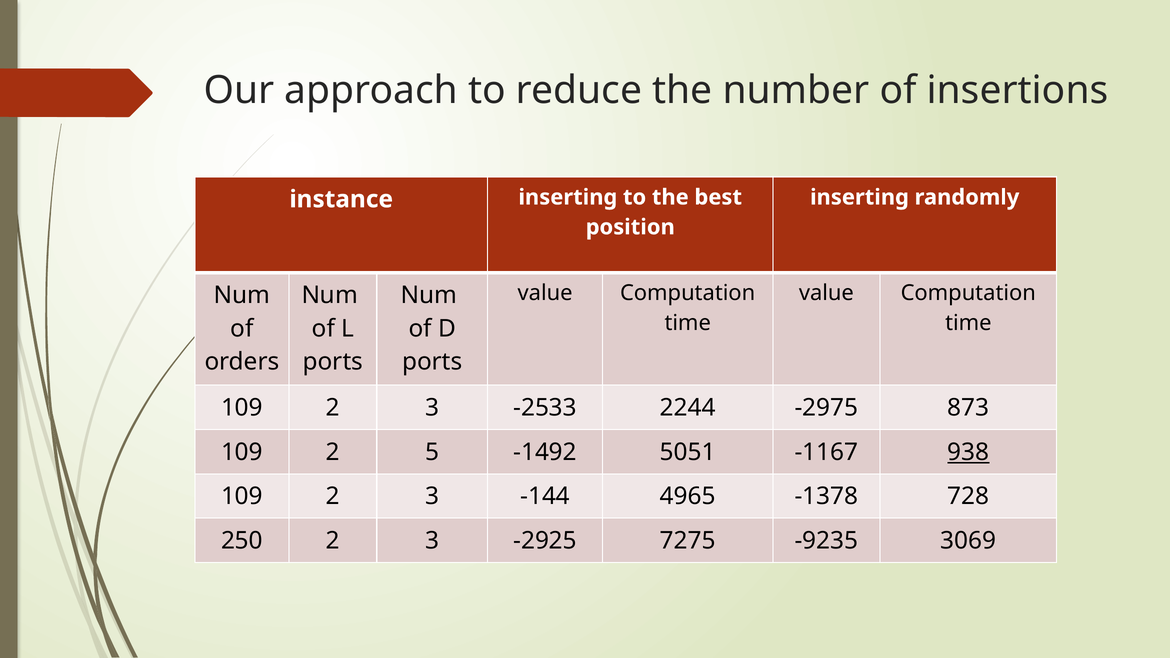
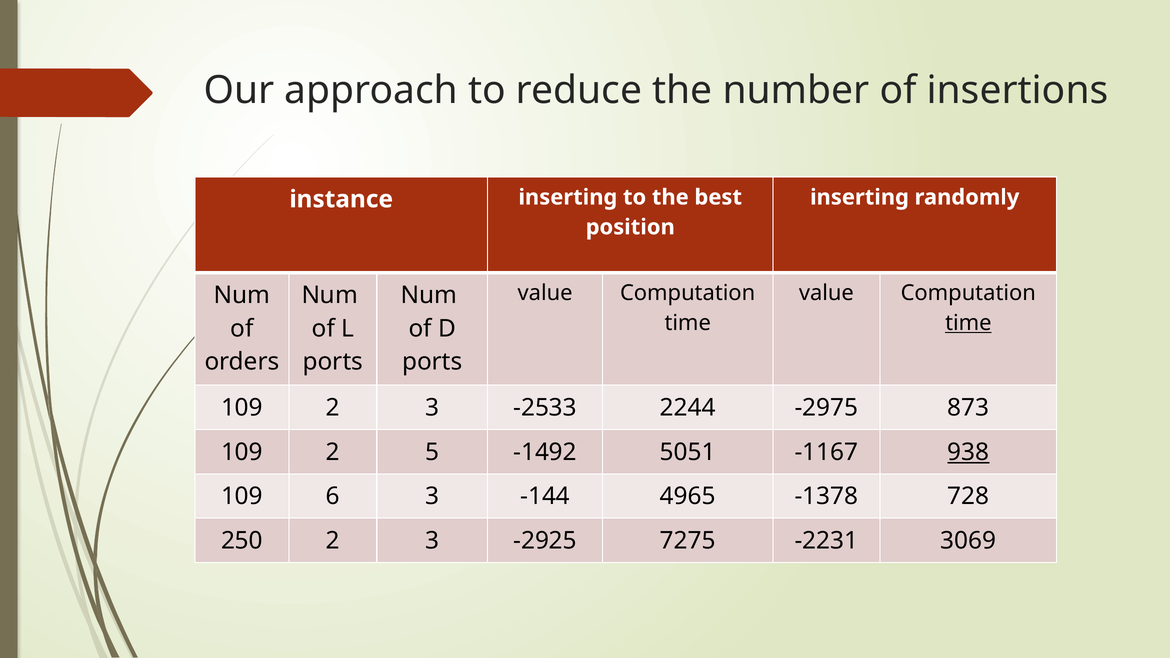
time underline: none -> present (968, 323)
2: 2 -> 6 (333, 496)
-9235: -9235 -> -2231 (826, 541)
